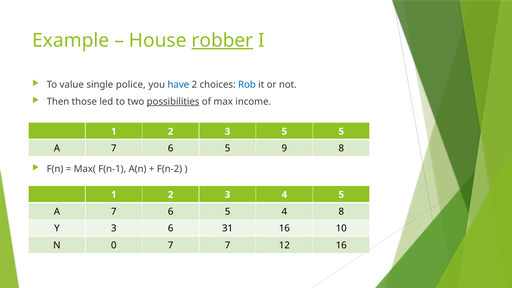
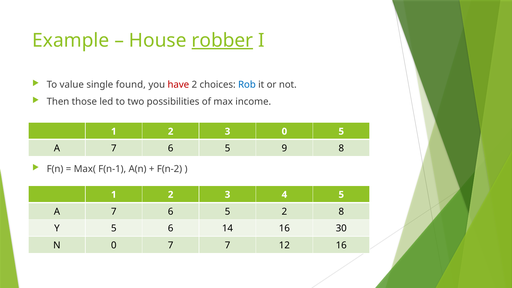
police: police -> found (131, 85)
have colour: blue -> red (178, 85)
possibilities underline: present -> none (173, 102)
3 5: 5 -> 0 (284, 131)
5 4: 4 -> 2 (284, 212)
Y 3: 3 -> 5 (114, 228)
31: 31 -> 14 (228, 228)
10: 10 -> 30 (341, 228)
